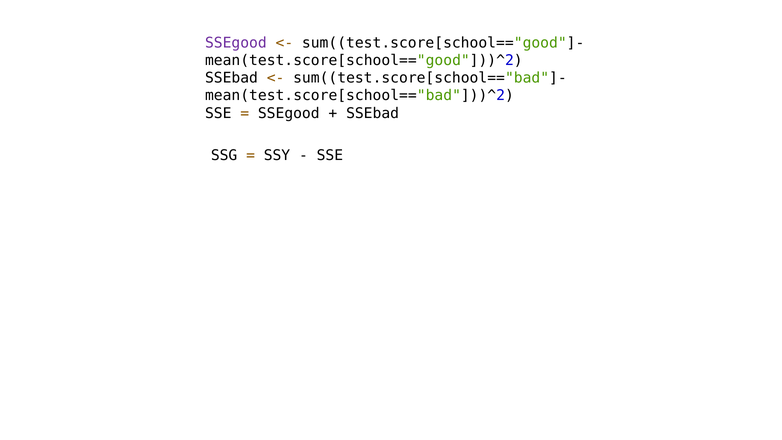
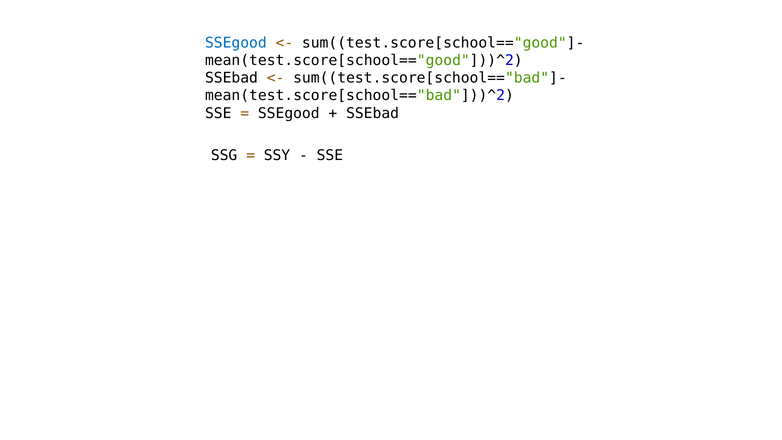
SSEgood colour: purple -> blue (236, 43)
